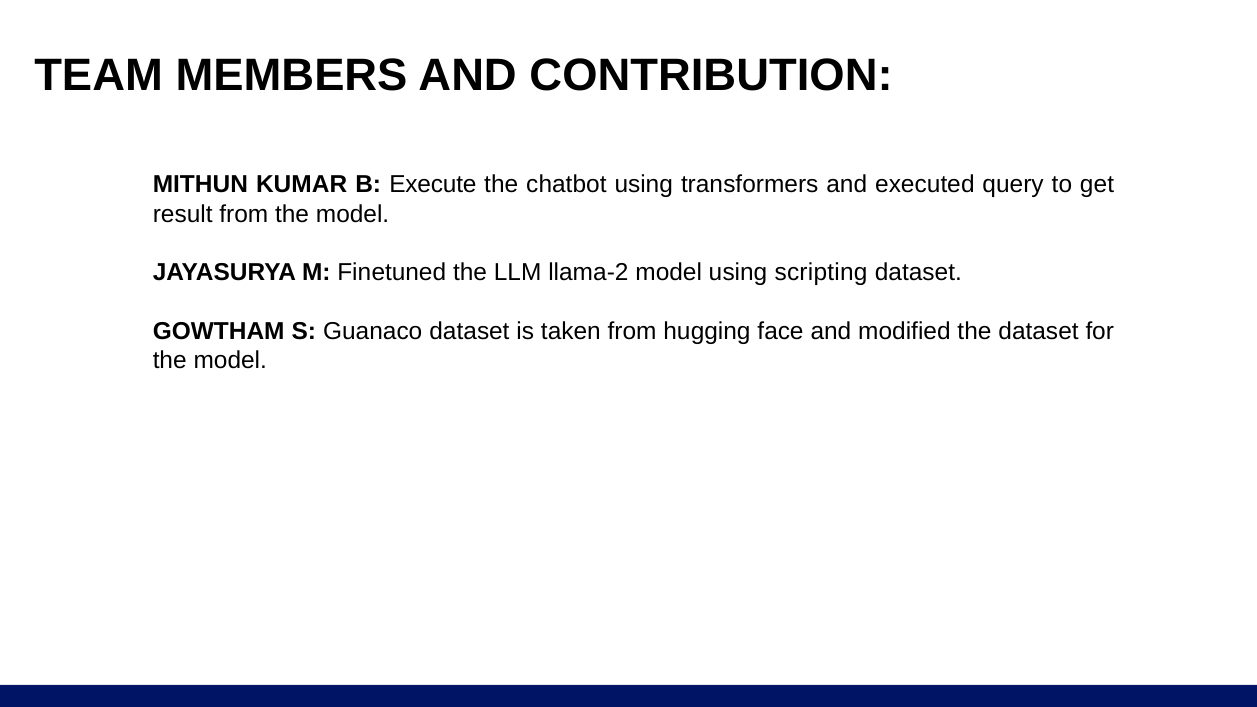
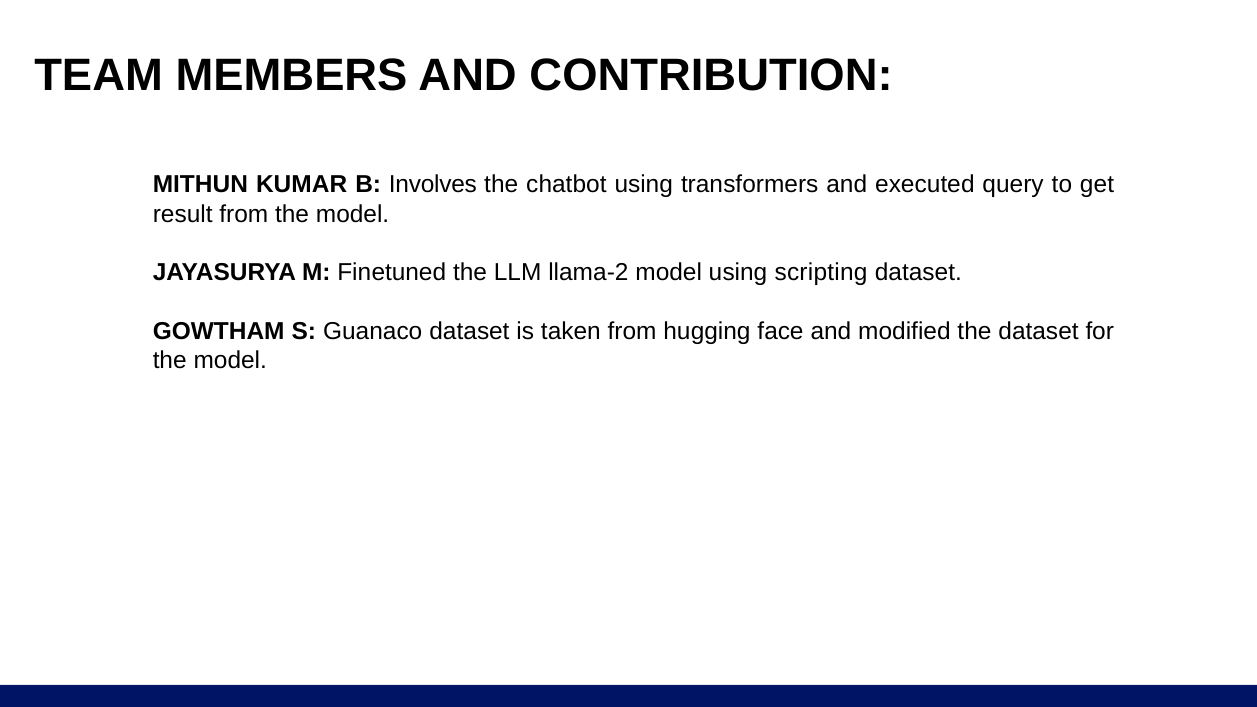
Execute: Execute -> Involves (433, 185)
